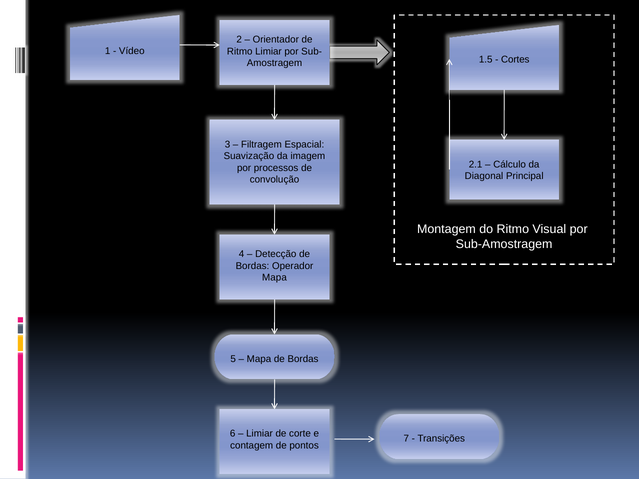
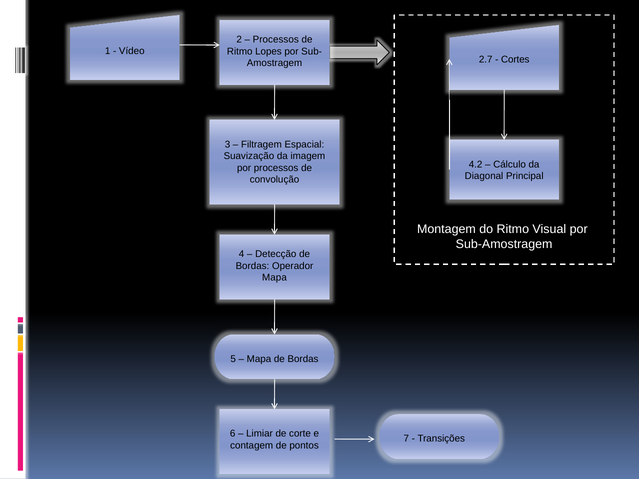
Orientador: Orientador -> Processos (276, 40)
Ritmo Limiar: Limiar -> Lopes (268, 51)
1.5: 1.5 -> 2.7 (486, 60)
2.1: 2.1 -> 4.2 (476, 164)
